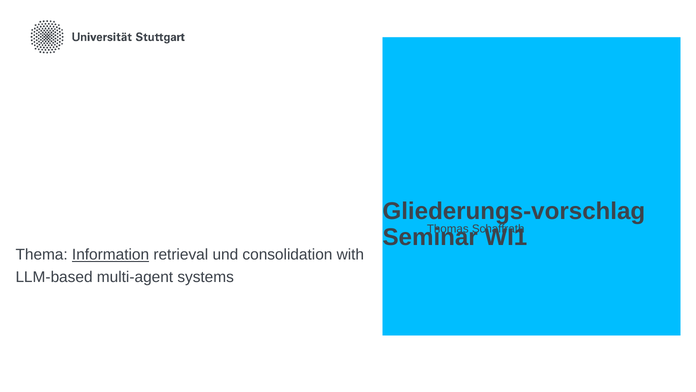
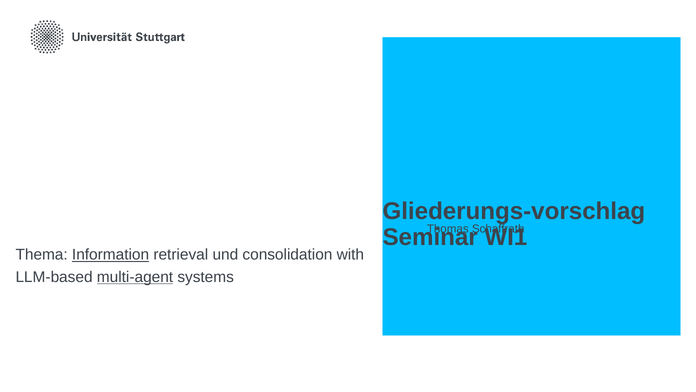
multi-agent underline: none -> present (135, 277)
